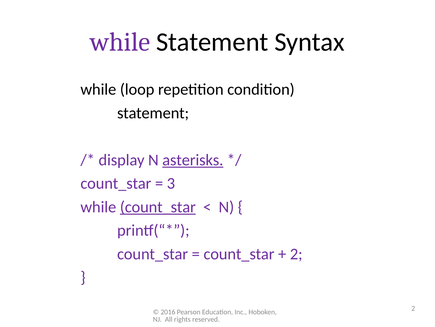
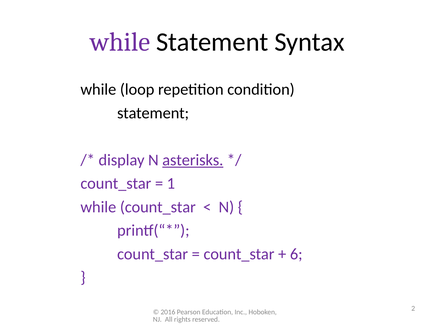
3: 3 -> 1 (171, 183)
count_star underline: present -> none (158, 207)
2: 2 -> 6 (296, 253)
